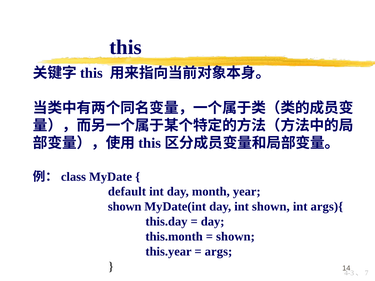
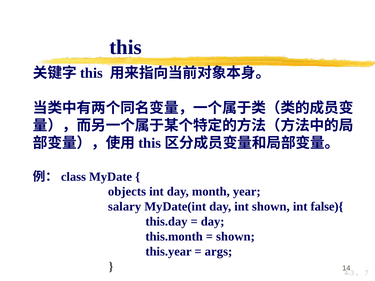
default: default -> objects (127, 192)
shown: shown -> salary (125, 207)
args){: args){ -> false){ (327, 207)
